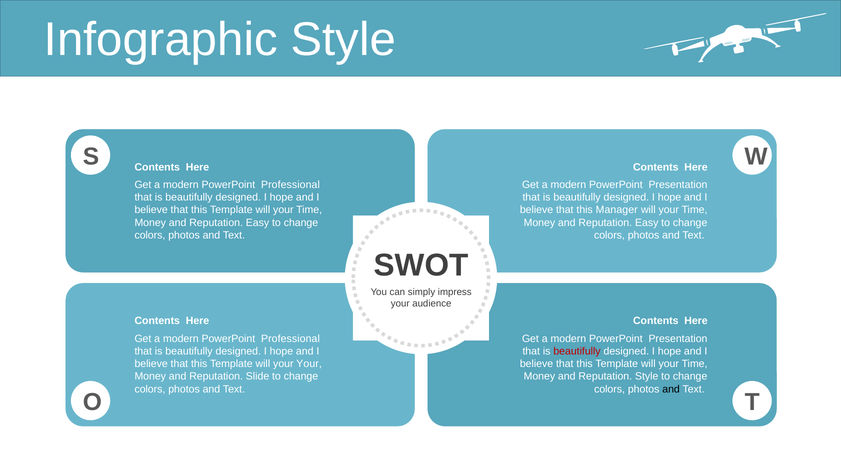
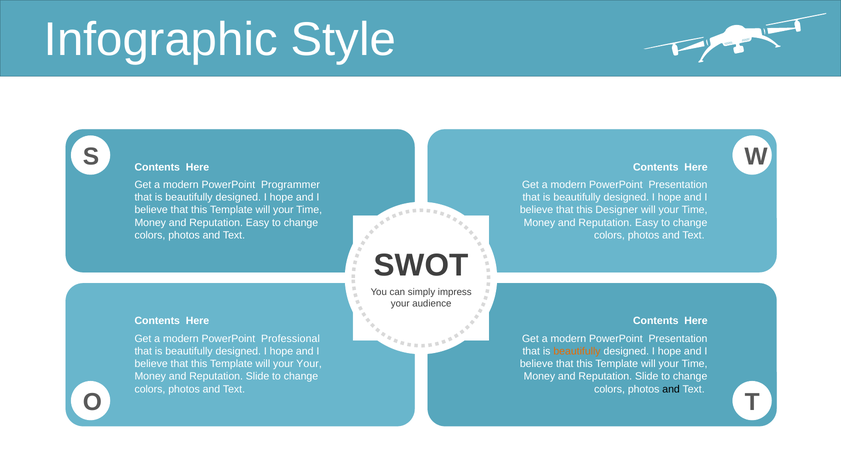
Professional: Professional -> Programmer (290, 185)
Manager: Manager -> Designer (617, 210)
beautifully colour: red -> orange (577, 351)
Style: Style -> Slide (647, 377)
